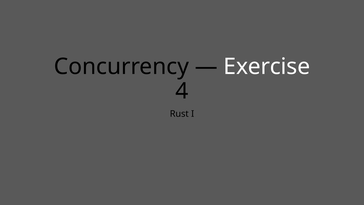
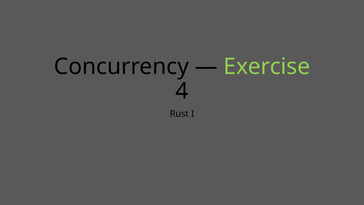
Exercise colour: white -> light green (267, 66)
